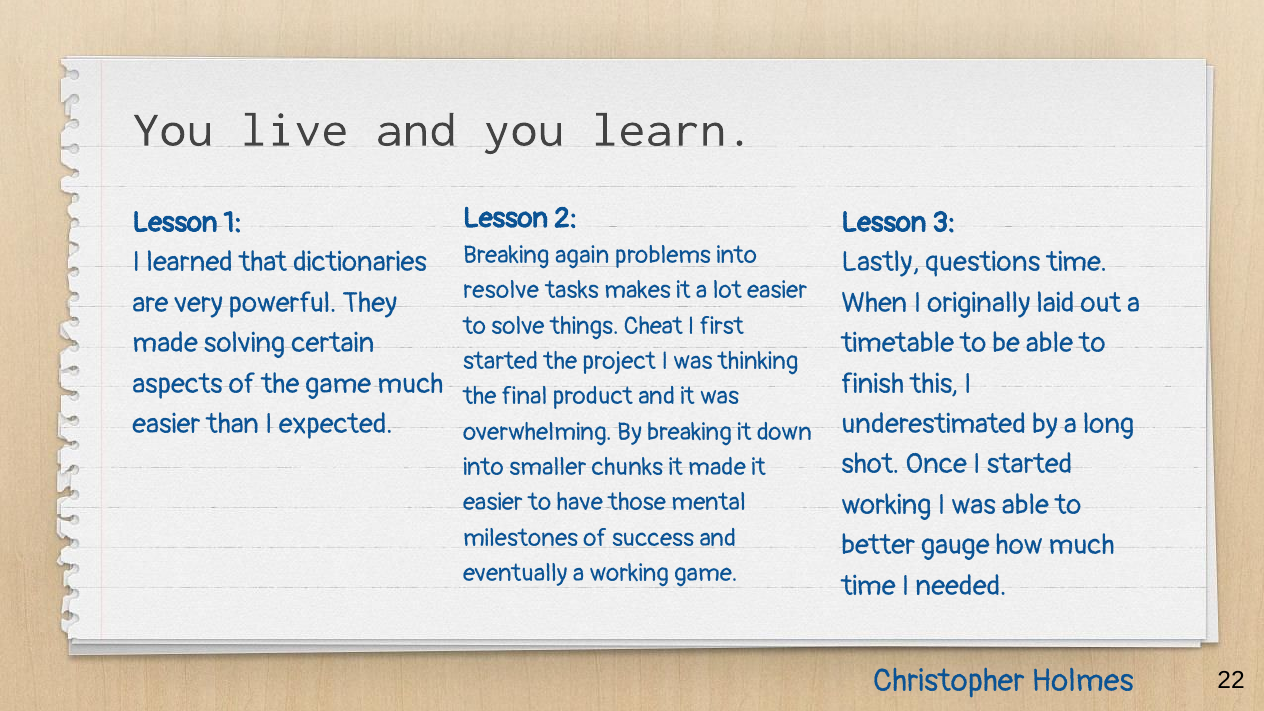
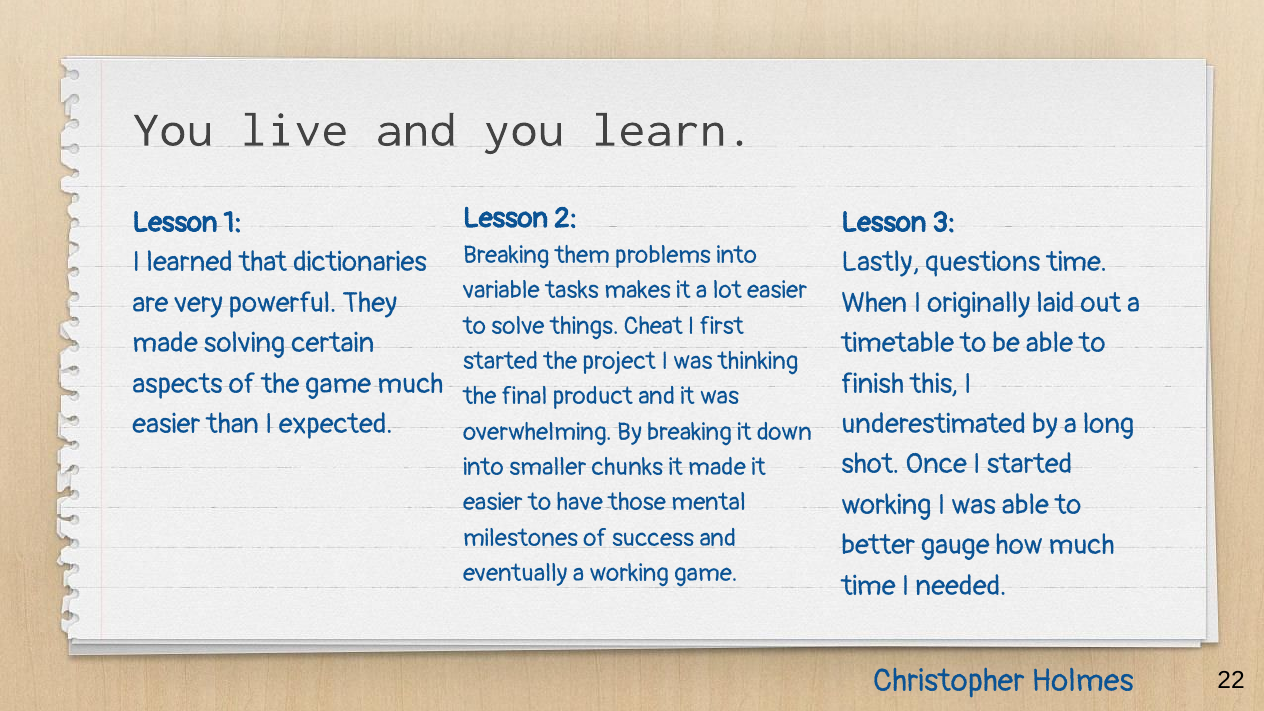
again: again -> them (582, 255)
resolve: resolve -> variable (501, 291)
